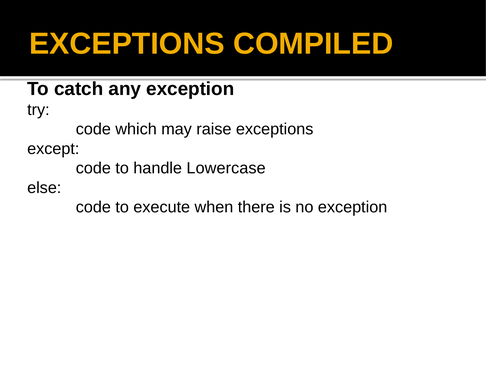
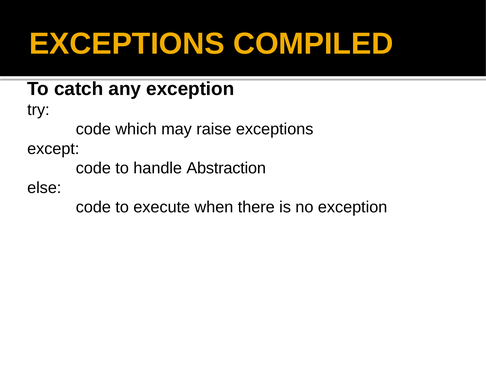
Lowercase: Lowercase -> Abstraction (226, 168)
